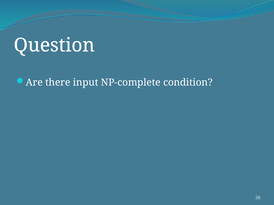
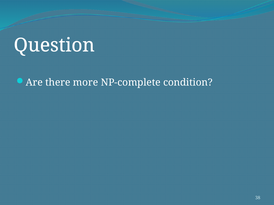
input: input -> more (86, 83)
